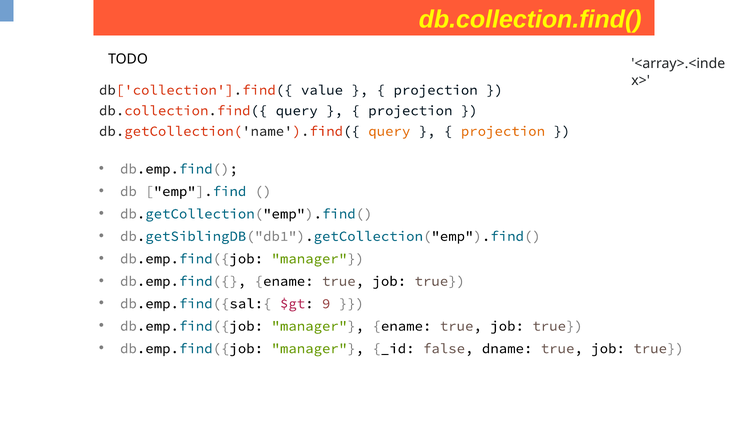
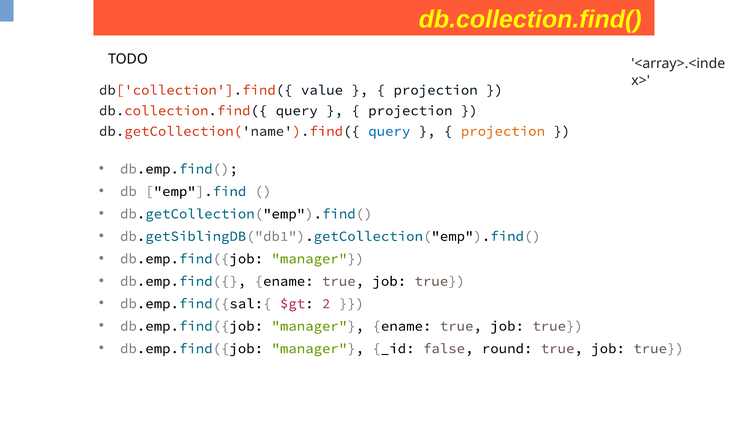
query colour: orange -> blue (389, 131)
9: 9 -> 2 (326, 303)
dname: dname -> round (507, 348)
